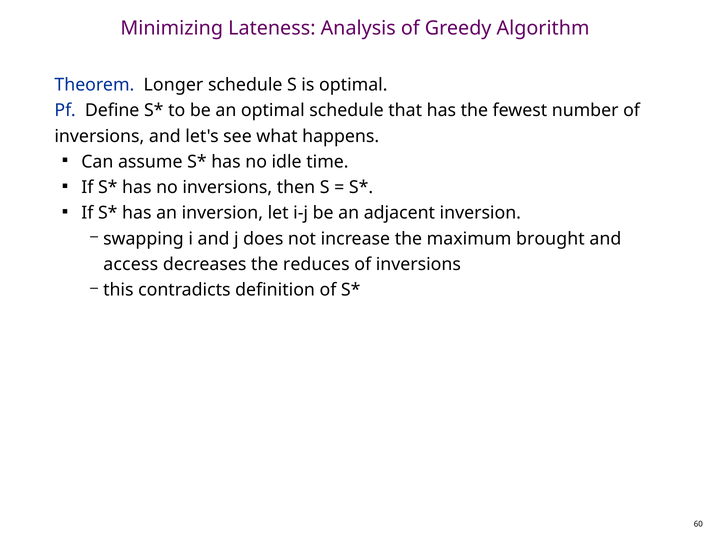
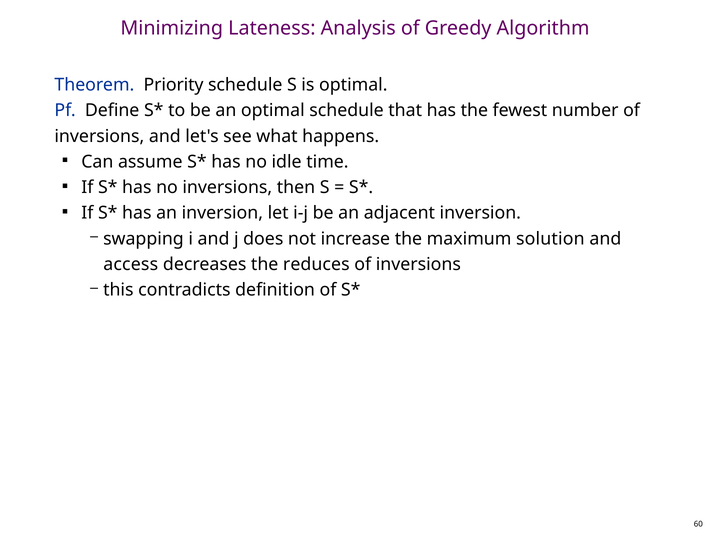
Longer: Longer -> Priority (174, 85)
brought: brought -> solution (550, 239)
